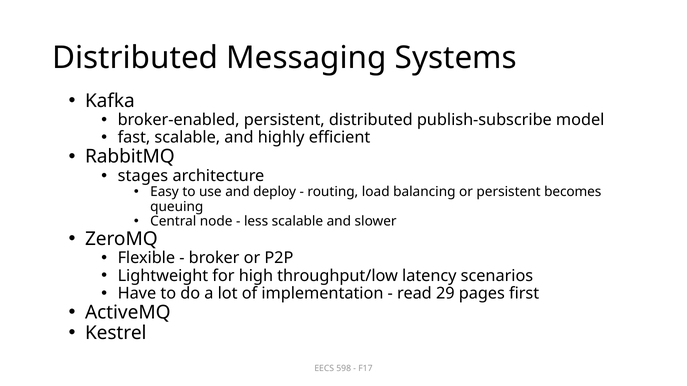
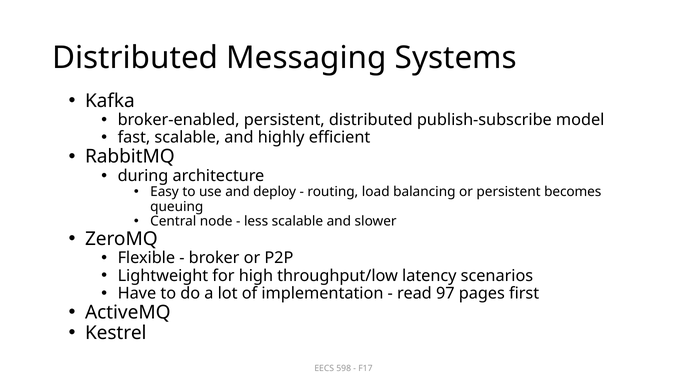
stages: stages -> during (143, 176)
29: 29 -> 97 (445, 294)
